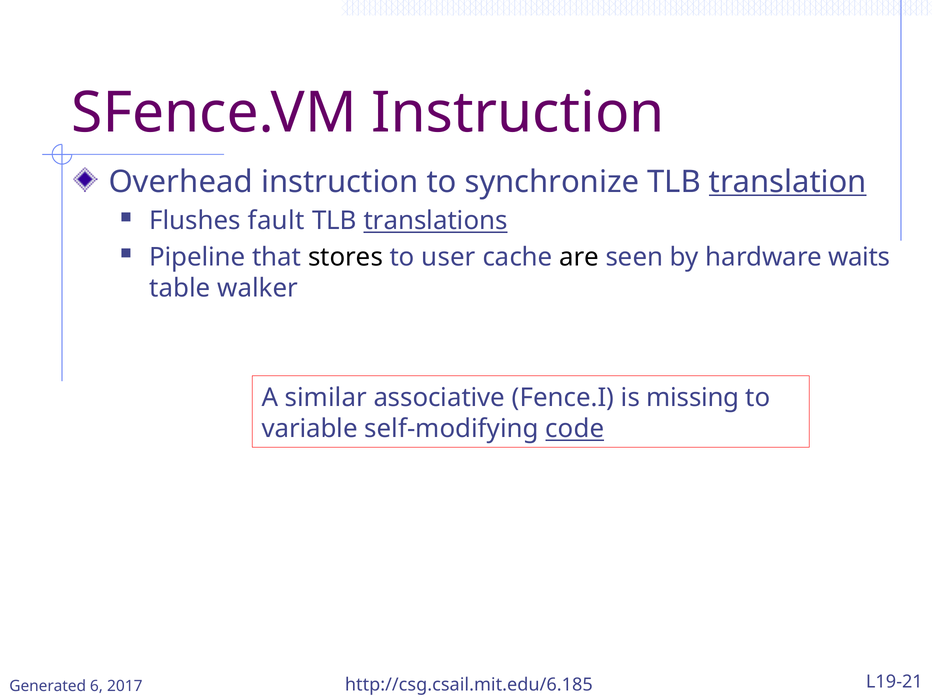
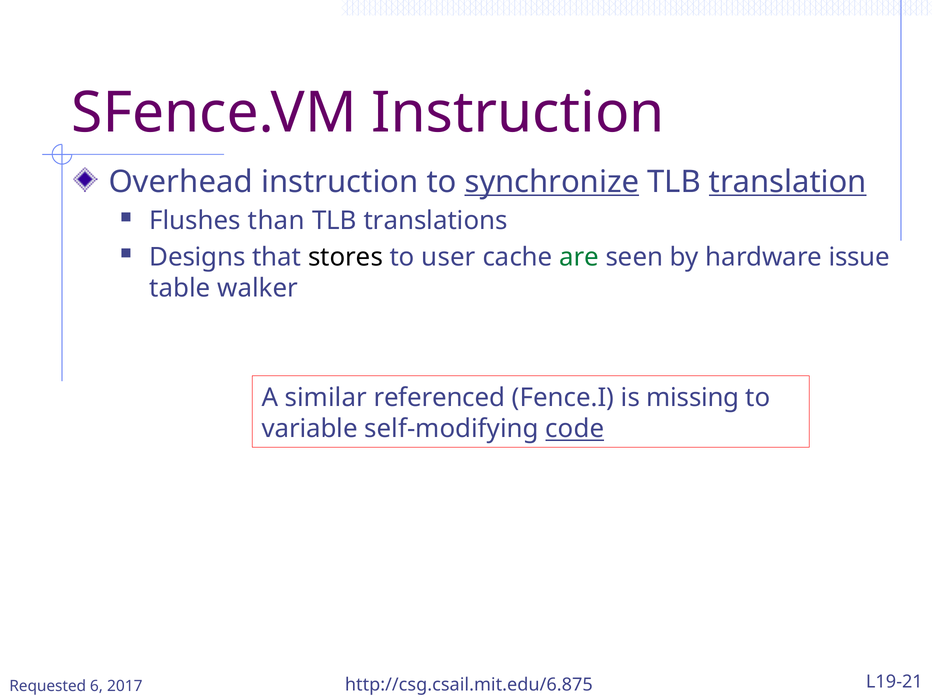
synchronize underline: none -> present (552, 182)
fault: fault -> than (276, 221)
translations underline: present -> none (436, 221)
Pipeline: Pipeline -> Designs (197, 257)
are colour: black -> green (579, 257)
waits: waits -> issue (859, 257)
associative: associative -> referenced (439, 398)
Generated: Generated -> Requested (48, 686)
http://csg.csail.mit.edu/6.185: http://csg.csail.mit.edu/6.185 -> http://csg.csail.mit.edu/6.875 (469, 685)
